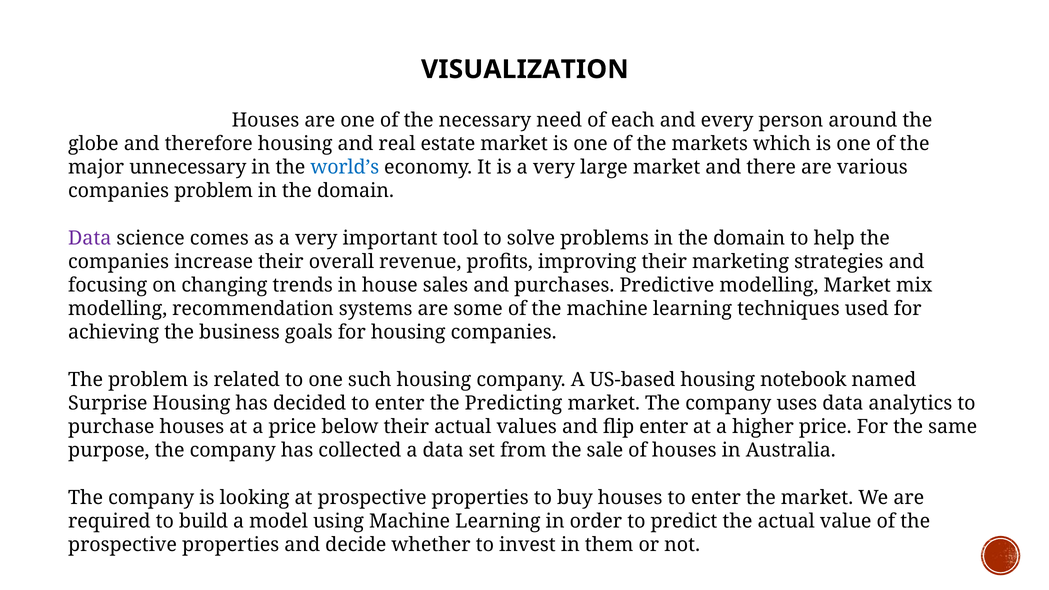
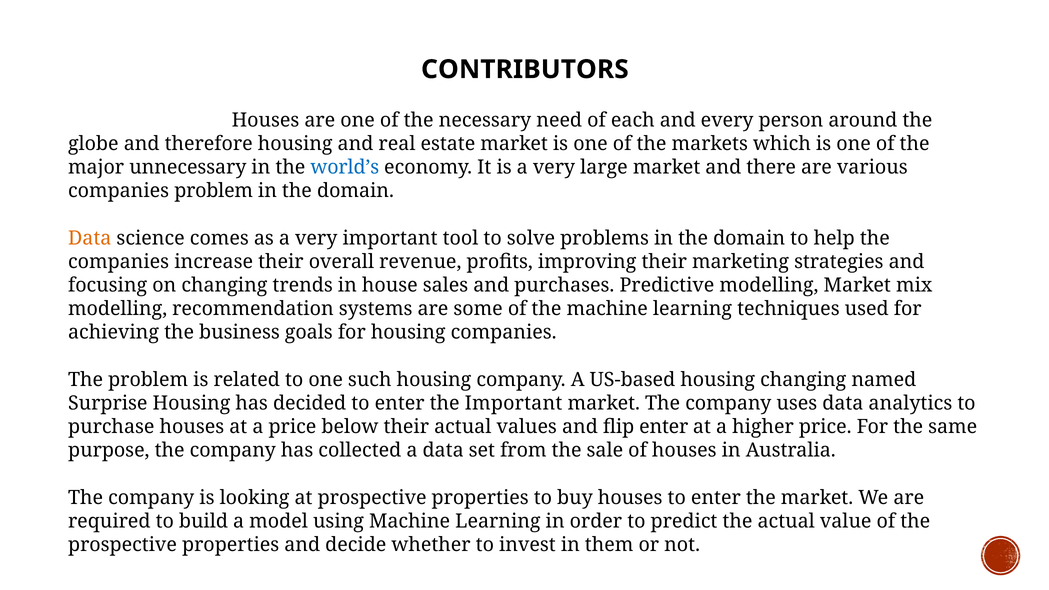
VISUALIZATION: VISUALIZATION -> CONTRIBUTORS (525, 69)
Data colour: purple -> orange (90, 238)
housing notebook: notebook -> changing (803, 380)
the Predicting: Predicting -> Important (514, 403)
